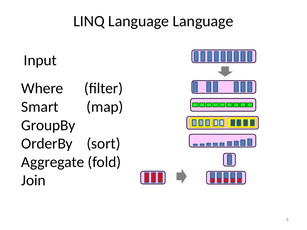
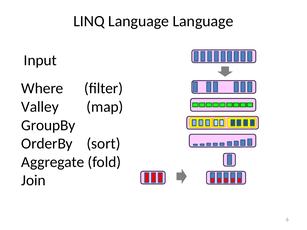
Smart: Smart -> Valley (40, 107)
